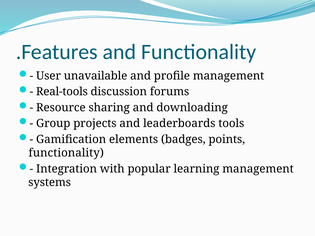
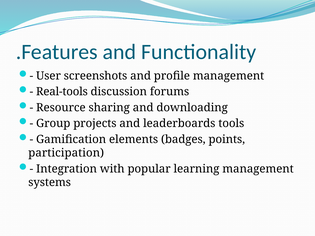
unavailable: unavailable -> screenshots (96, 76)
functionality: functionality -> participation (66, 153)
